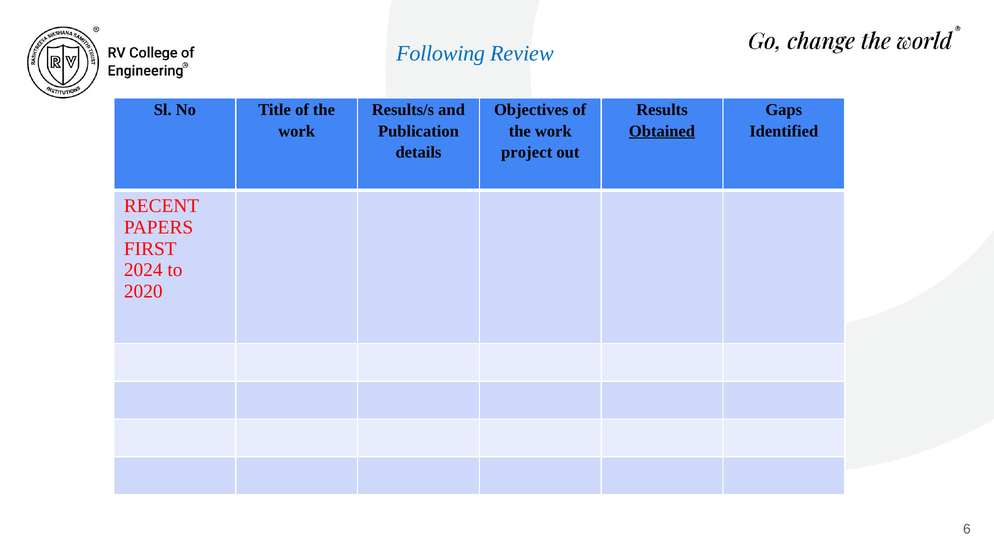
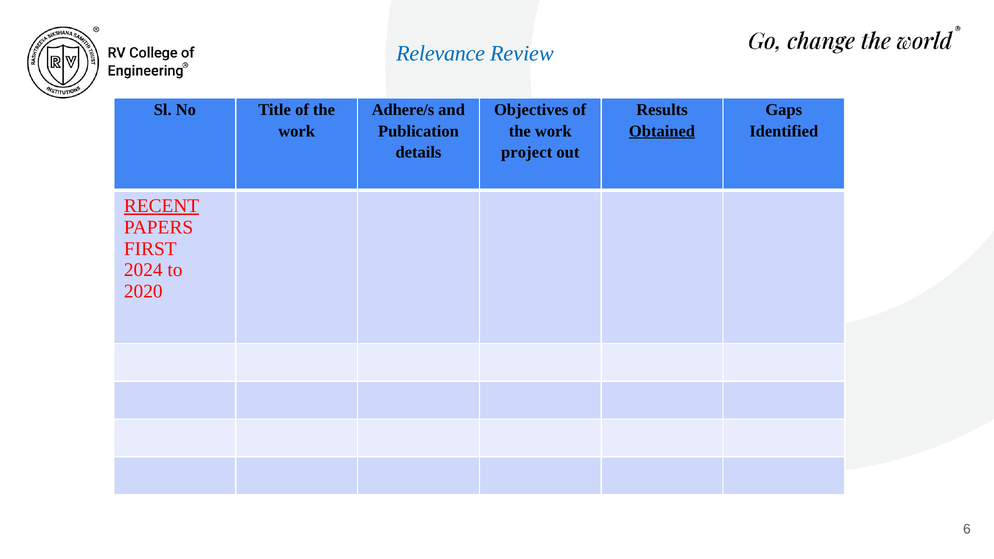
Following: Following -> Relevance (441, 54)
Results/s: Results/s -> Adhere/s (403, 110)
RECENT underline: none -> present (162, 206)
